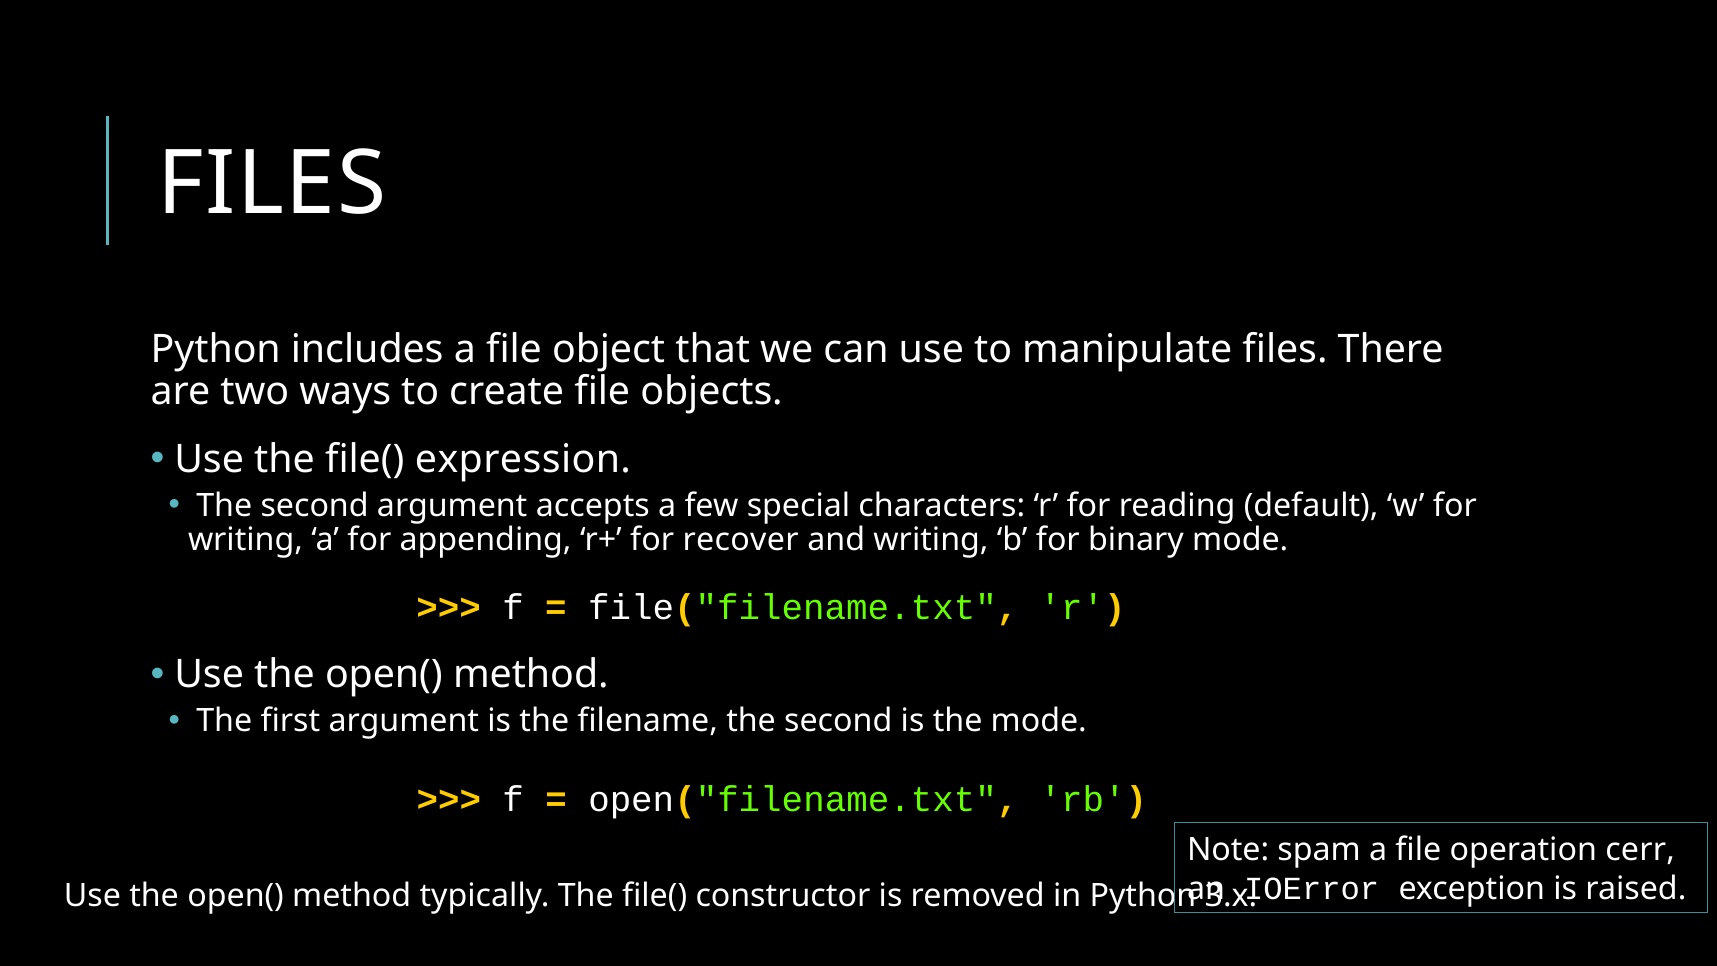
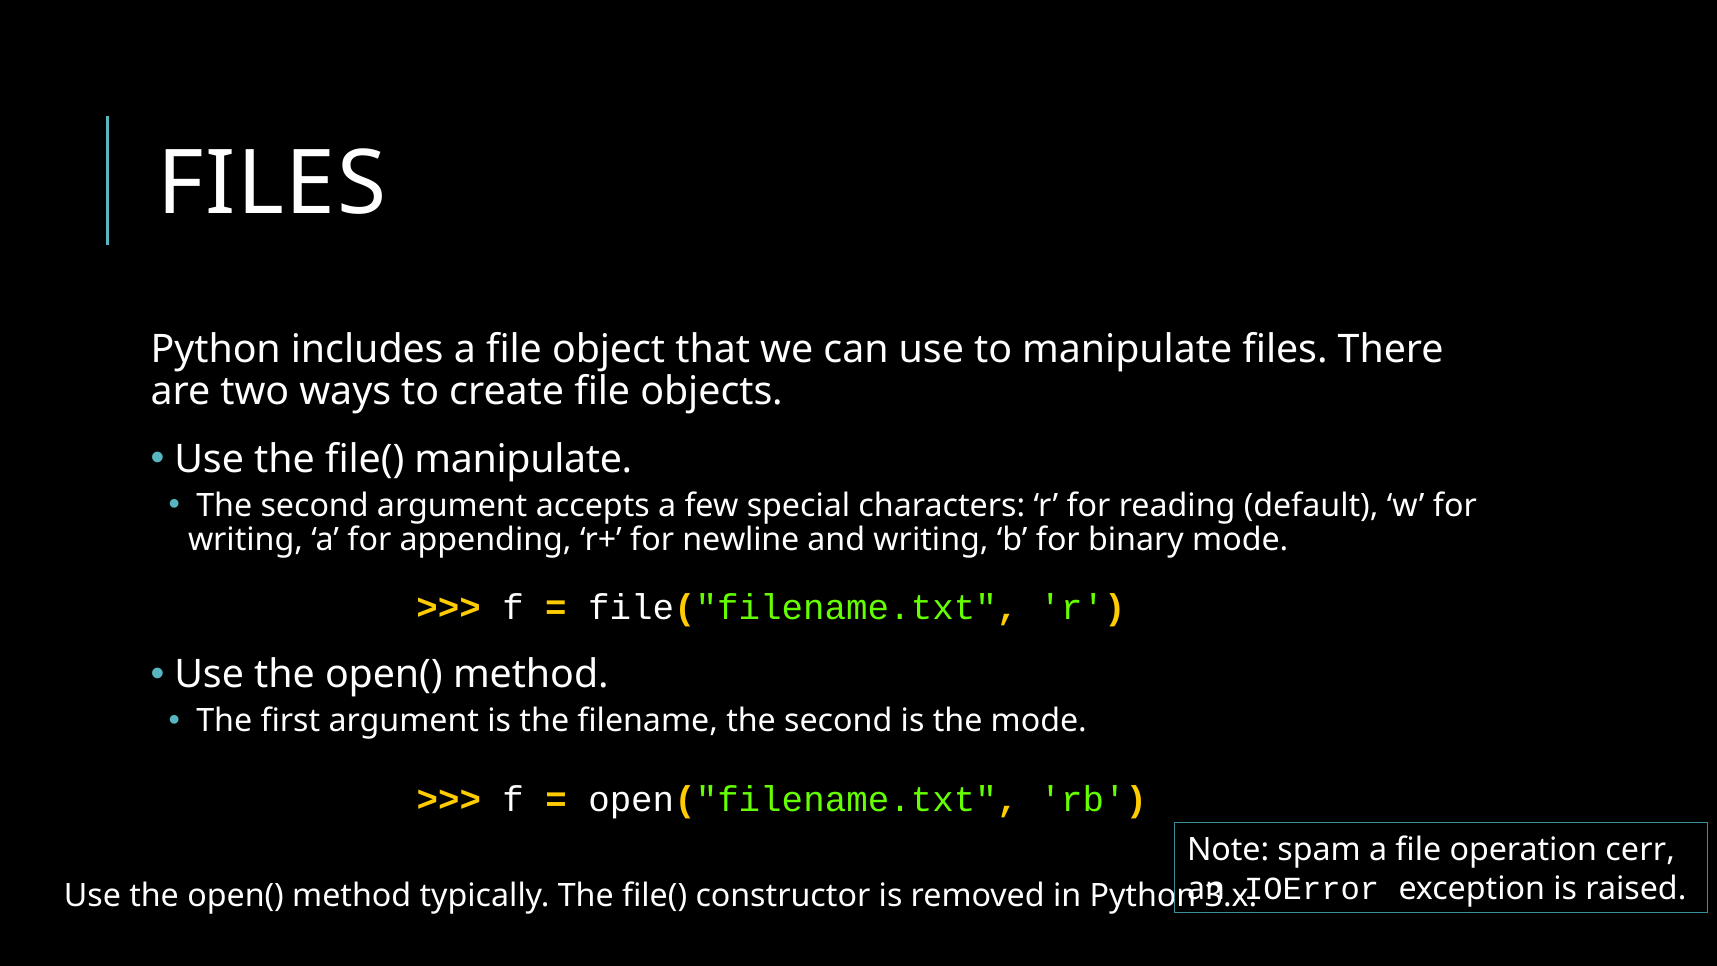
file( expression: expression -> manipulate (523, 459)
recover: recover -> newline (741, 540)
